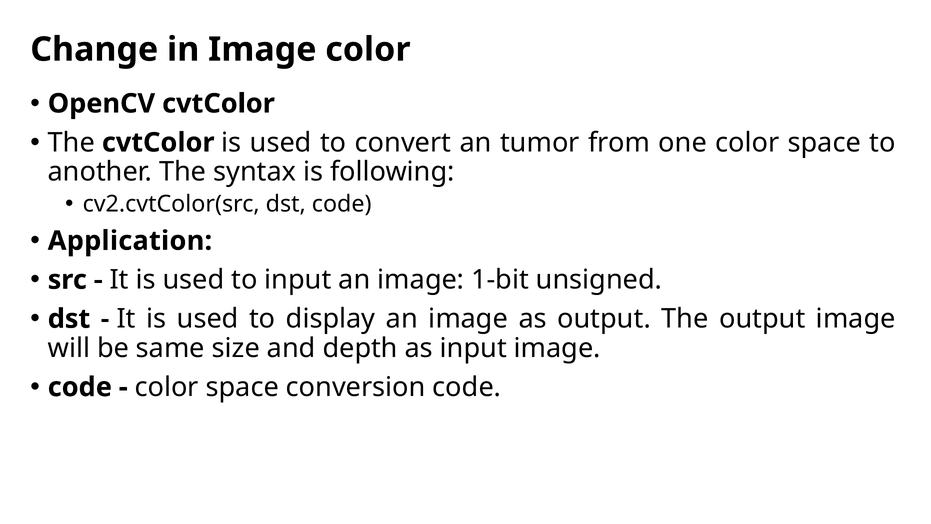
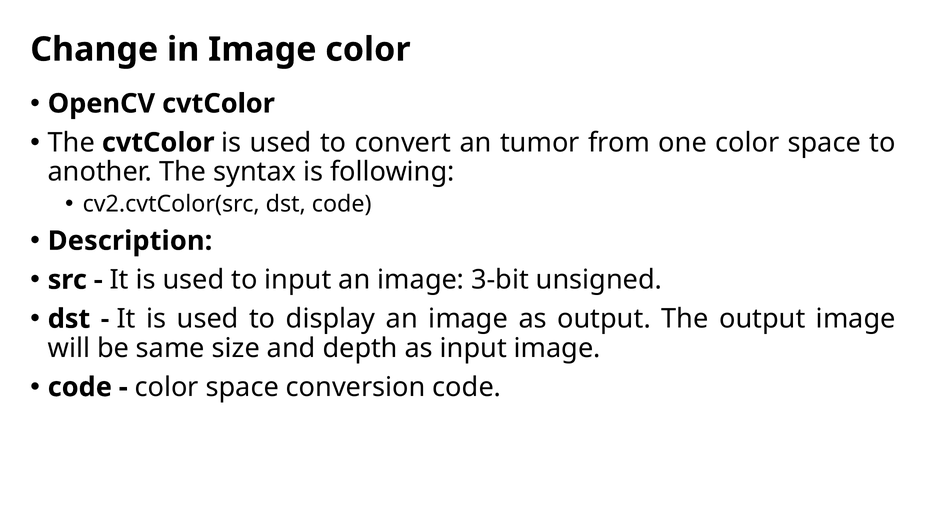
Application: Application -> Description (130, 241)
1-bit: 1-bit -> 3-bit (500, 280)
